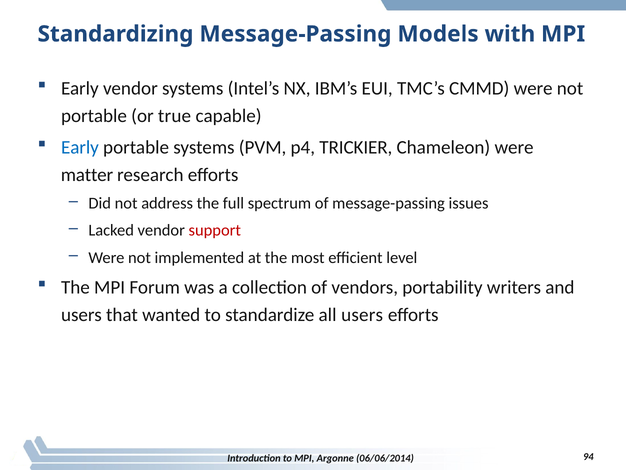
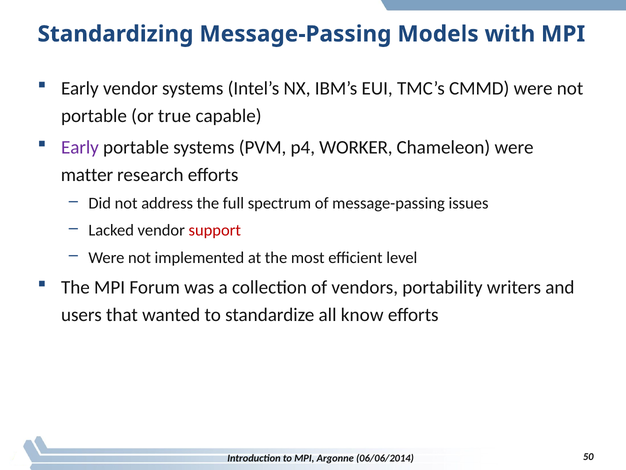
Early colour: blue -> purple (80, 147)
TRICKIER: TRICKIER -> WORKER (356, 147)
all users: users -> know (362, 315)
94: 94 -> 50 (588, 457)
